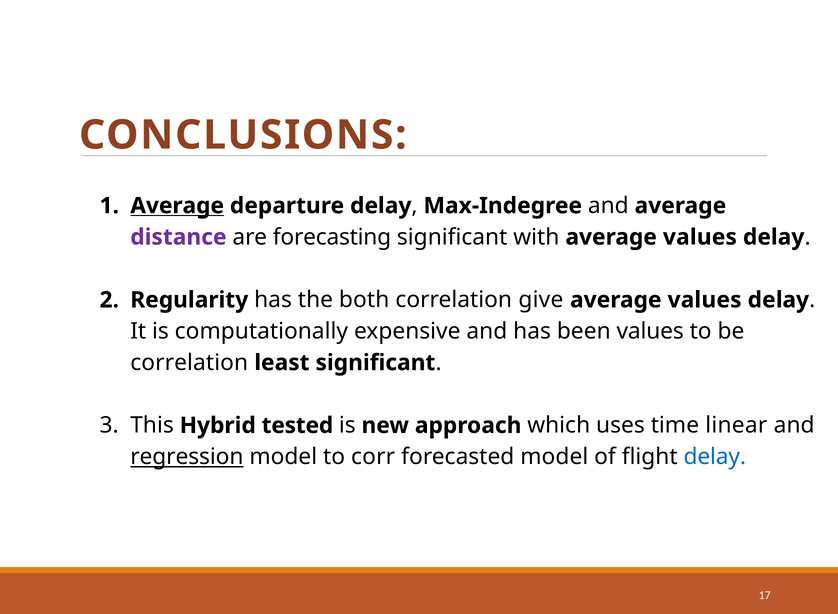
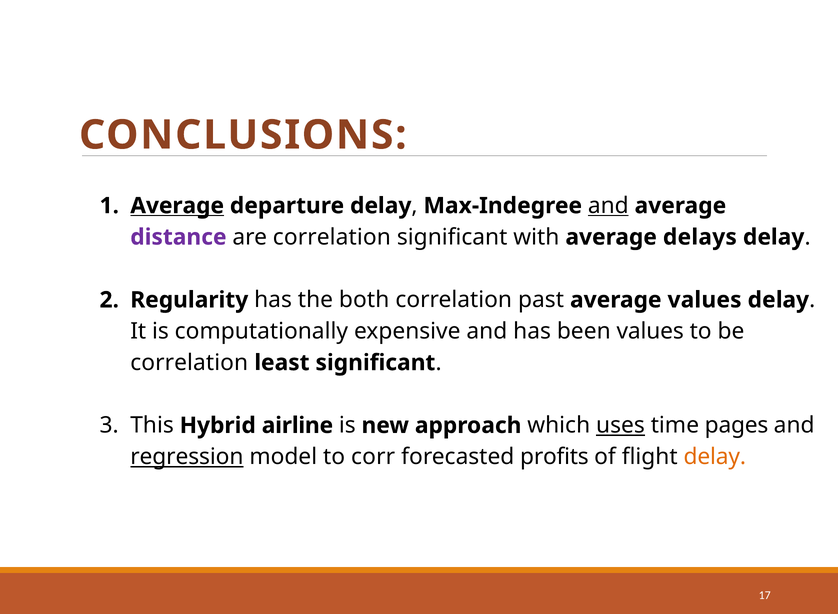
and underline: none -> present (608, 206)
are forecasting: forecasting -> correlation (332, 237)
with average values: values -> delays (700, 237)
give: give -> past (541, 300)
tested: tested -> airline (297, 425)
uses underline: none -> present (620, 425)
linear: linear -> pages (737, 425)
forecasted model: model -> profits (554, 457)
delay colour: blue -> orange (715, 457)
